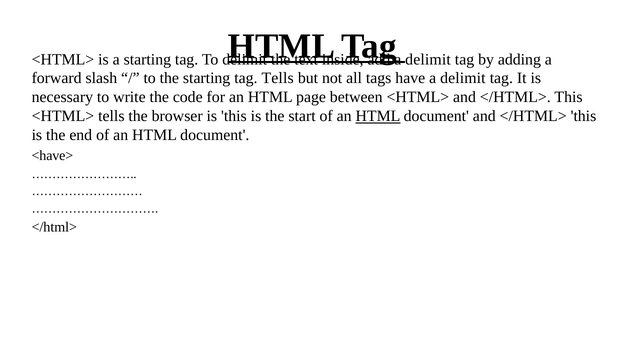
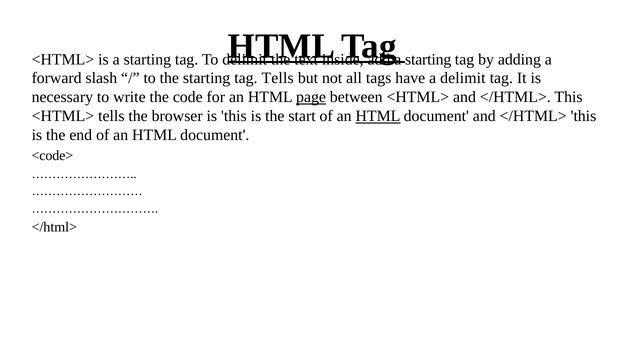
delimit: delimit -> starting (428, 59)
page underline: none -> present (311, 97)
<have>: <have> -> <code> (52, 156)
